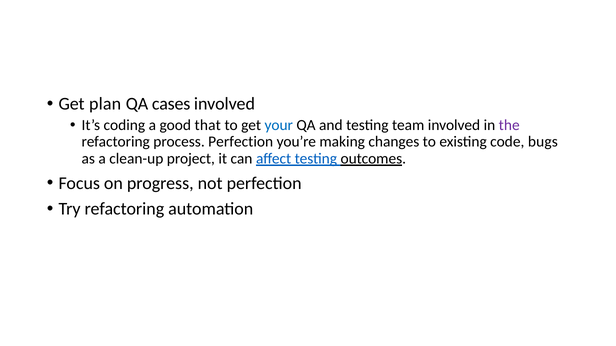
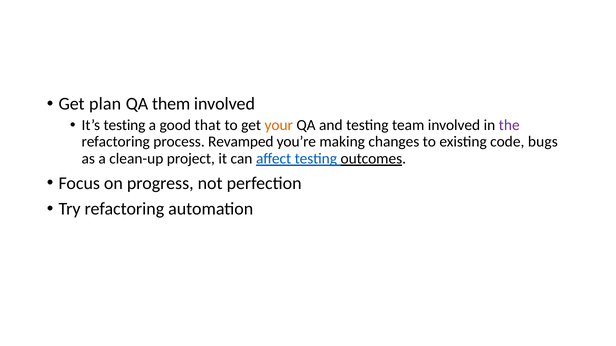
cases: cases -> them (171, 104)
It’s coding: coding -> testing (124, 125)
your colour: blue -> orange (279, 125)
process Perfection: Perfection -> Revamped (241, 142)
